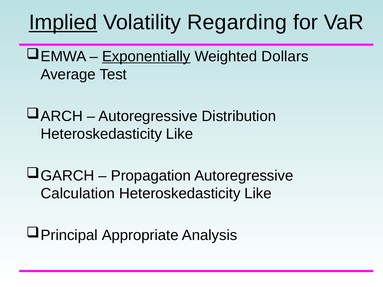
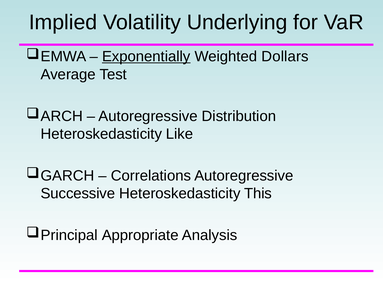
Implied underline: present -> none (63, 22)
Regarding: Regarding -> Underlying (237, 22)
Propagation: Propagation -> Correlations (151, 176)
Calculation: Calculation -> Successive (78, 194)
Like: Like -> This (258, 194)
